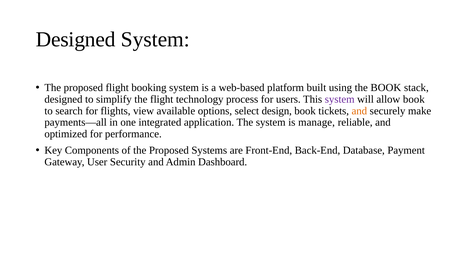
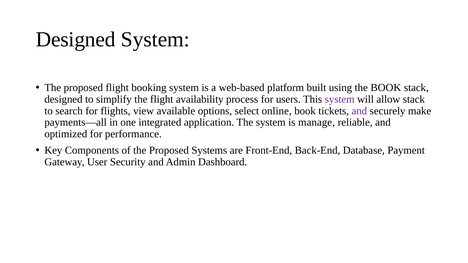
technology: technology -> availability (200, 99)
allow book: book -> stack (414, 99)
design: design -> online (277, 111)
and colour: orange -> purple (359, 111)
